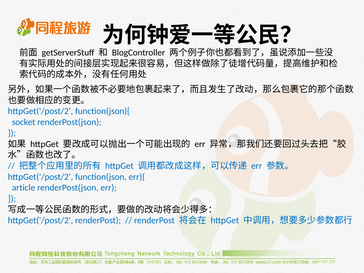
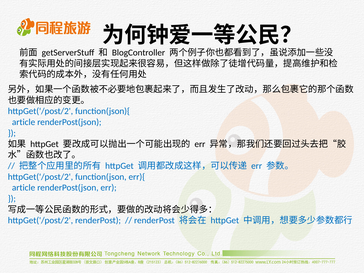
socket: socket -> article (24, 122)
